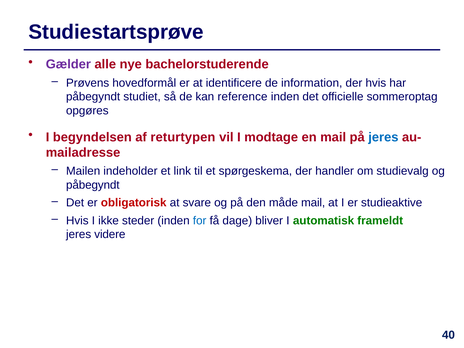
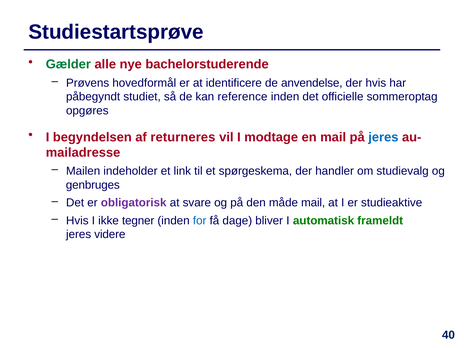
Gælder colour: purple -> green (68, 64)
information: information -> anvendelse (312, 83)
returtypen: returtypen -> returneres (183, 137)
påbegyndt: påbegyndt -> genbruges (93, 185)
obligatorisk colour: red -> purple (134, 203)
steder: steder -> tegner (138, 221)
